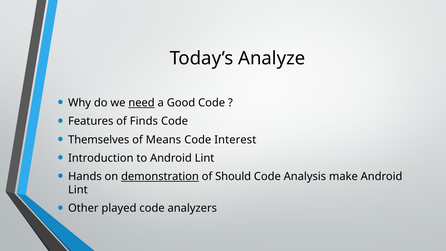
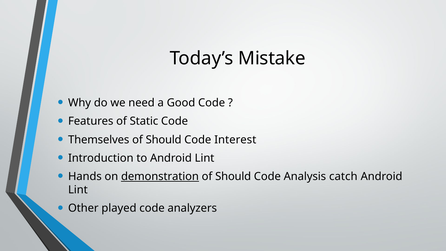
Analyze: Analyze -> Mistake (272, 58)
need underline: present -> none (142, 103)
Finds: Finds -> Static (144, 121)
Means: Means -> Should (164, 140)
make: make -> catch (343, 176)
